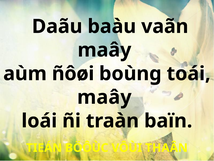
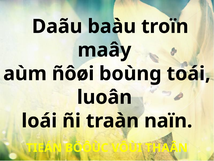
vaãn: vaãn -> troïn (165, 26)
maây: maây -> luoân (104, 97)
baïn: baïn -> naïn (168, 121)
